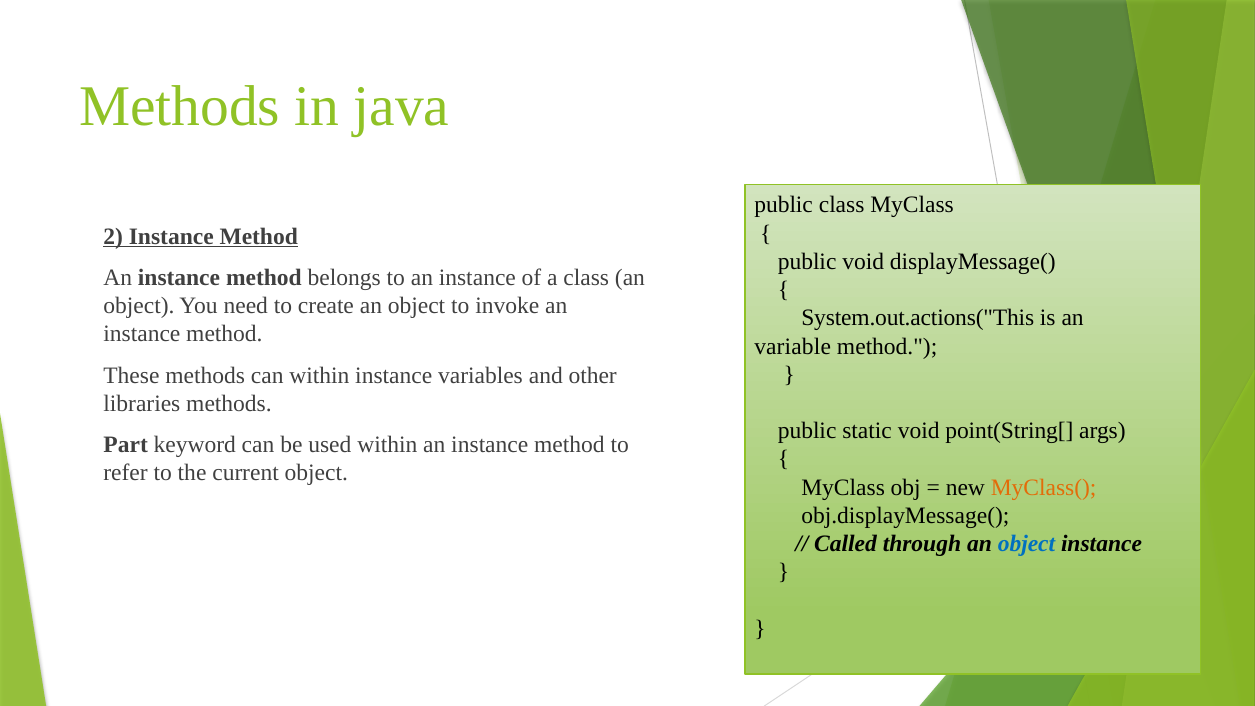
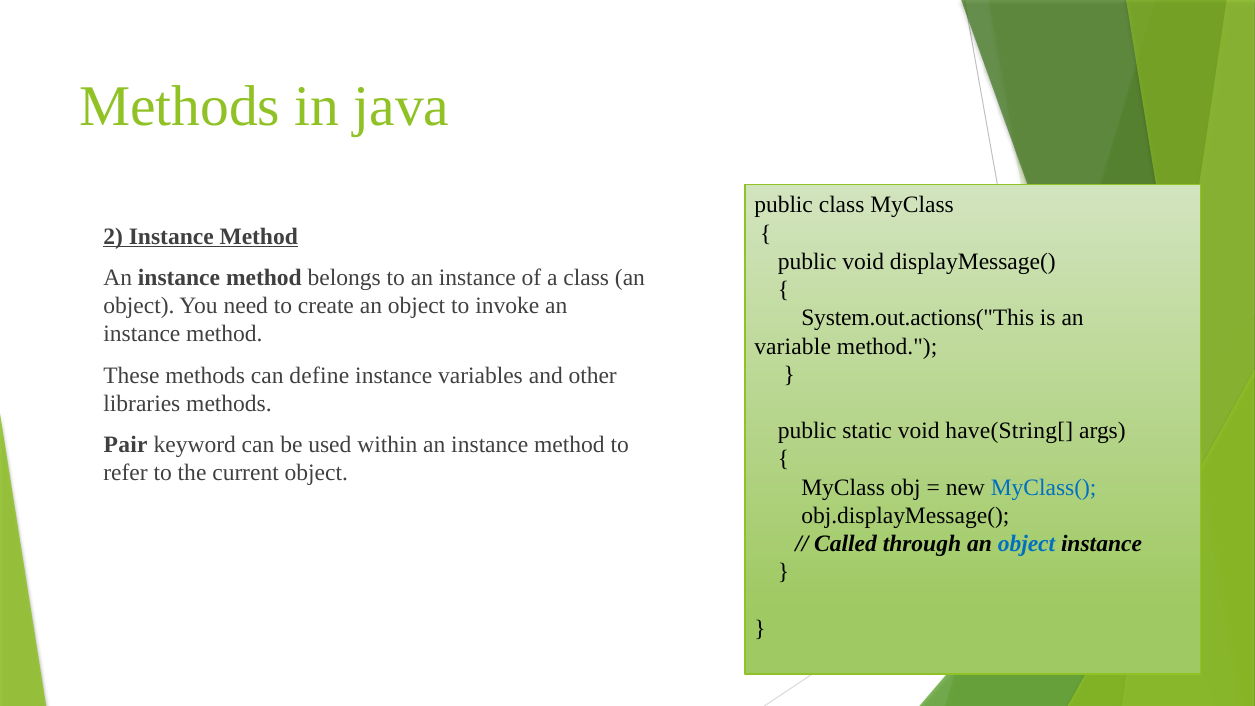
can within: within -> define (319, 375)
point(String[: point(String[ -> have(String[ (1009, 431)
Part: Part -> Pair (126, 445)
MyClass( colour: orange -> blue (1044, 487)
